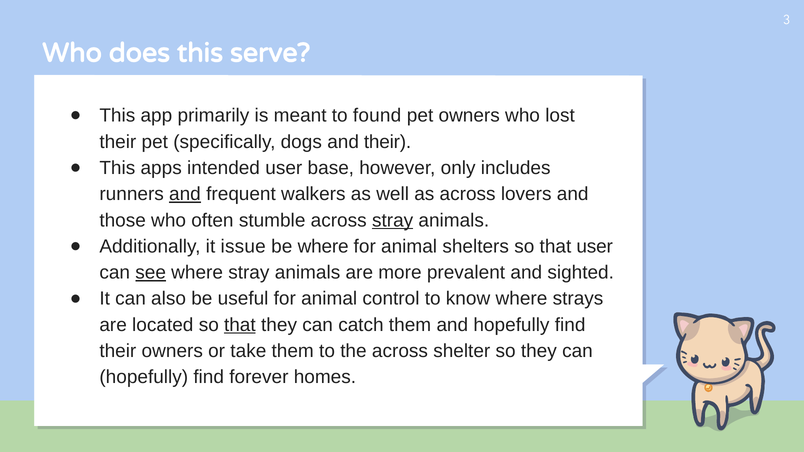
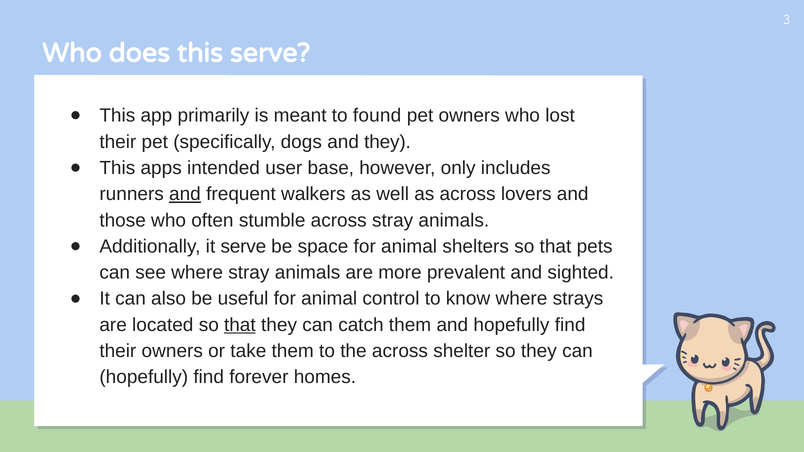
and their: their -> they (388, 142)
stray underline: present -> none (393, 220)
it issue: issue -> serve (243, 247)
be where: where -> space (323, 247)
that user: user -> pets (595, 247)
see underline: present -> none (151, 273)
